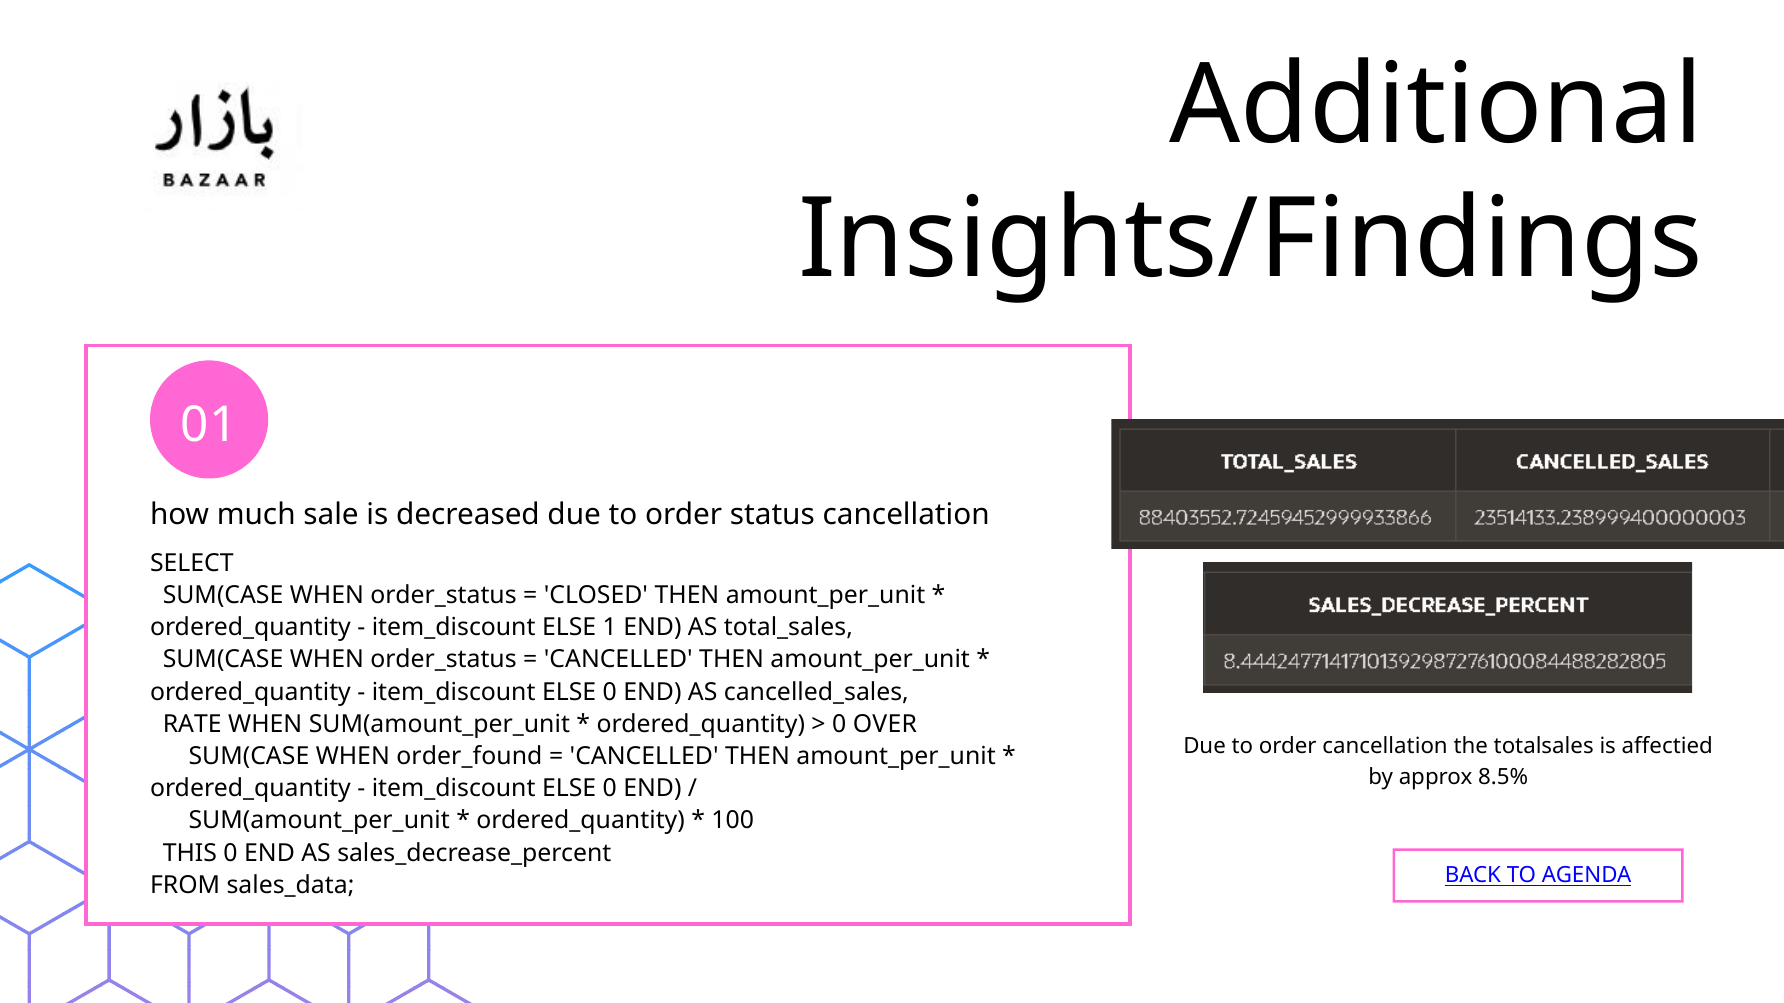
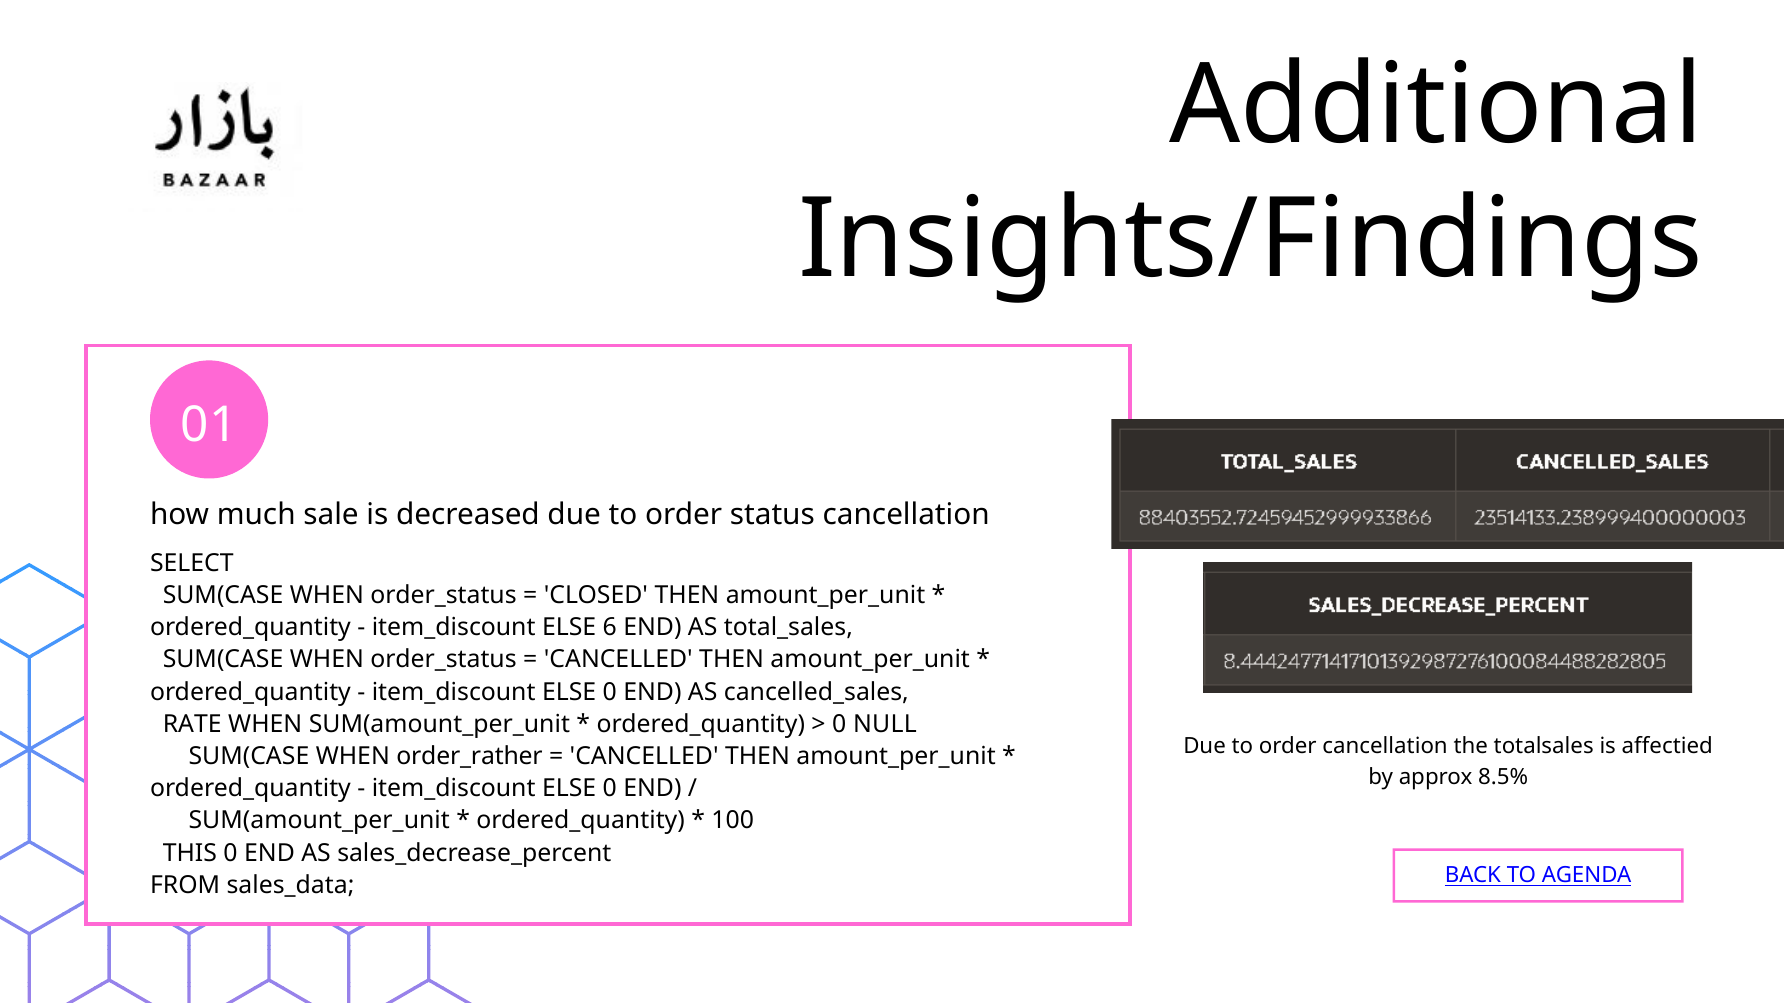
1: 1 -> 6 (610, 628)
OVER: OVER -> NULL (885, 724)
order_found: order_found -> order_rather (470, 757)
